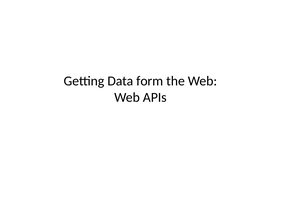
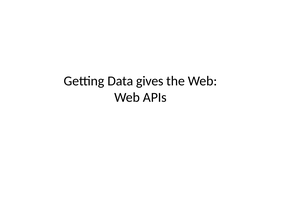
form: form -> gives (150, 81)
